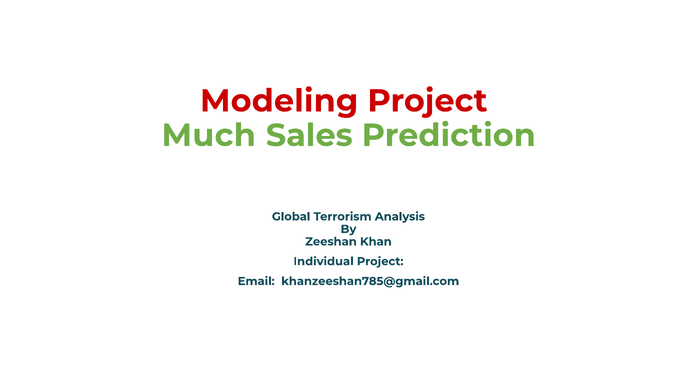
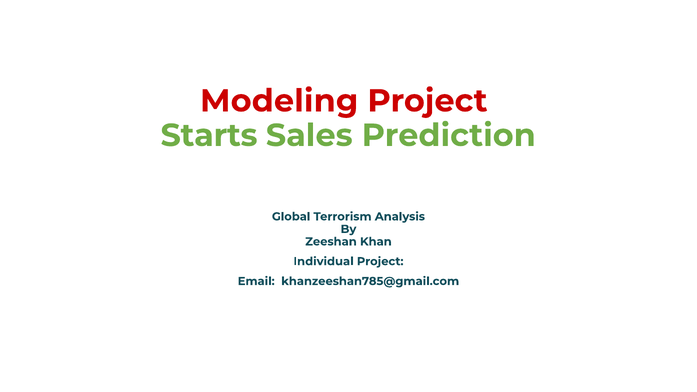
Much: Much -> Starts (209, 135)
